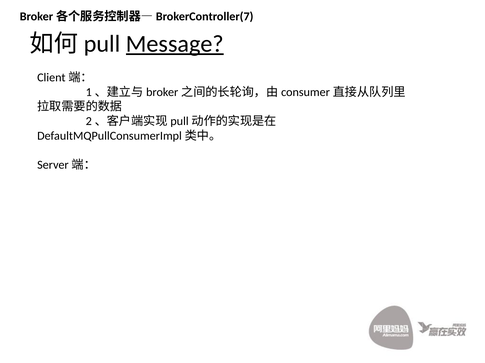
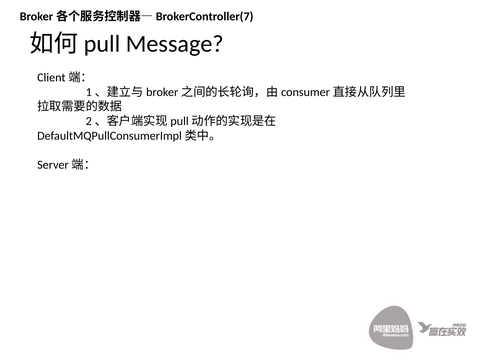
Message underline: present -> none (175, 44)
